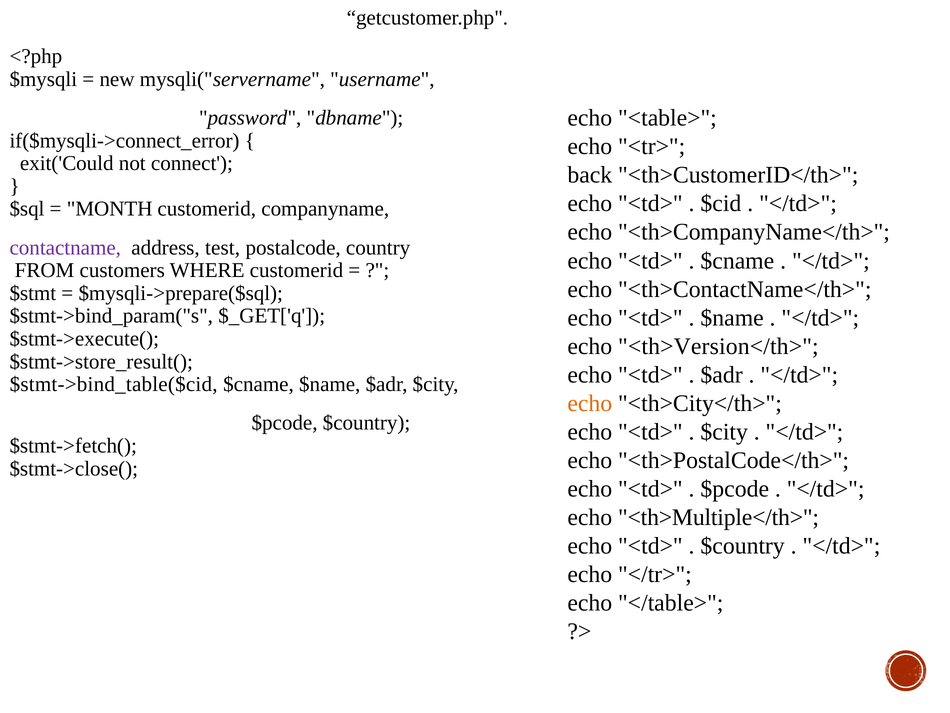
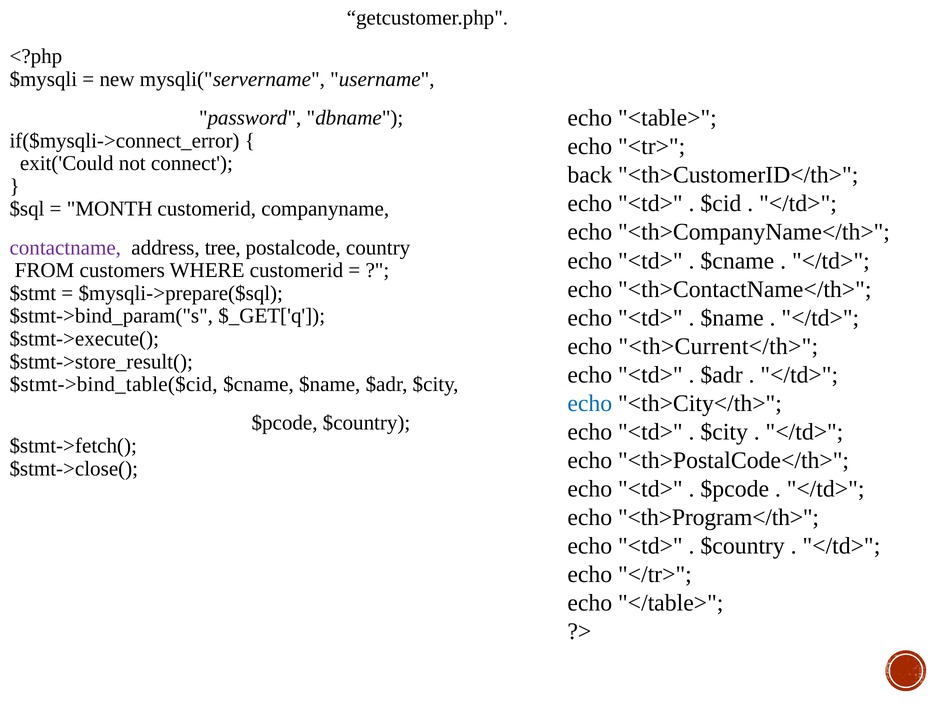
test: test -> tree (223, 247)
<th>Version</th>: <th>Version</th> -> <th>Current</th> (718, 346)
echo colour: orange -> blue (590, 403)
<th>Multiple</th>: <th>Multiple</th> -> <th>Program</th> (719, 517)
